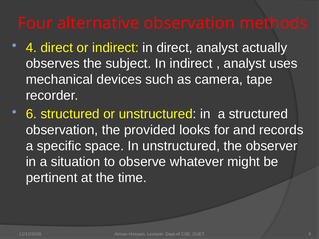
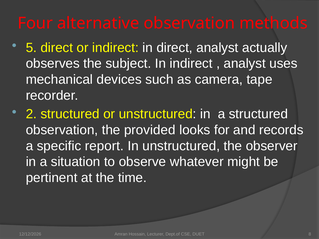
4: 4 -> 5 (31, 48)
6: 6 -> 2 (31, 114)
space: space -> report (104, 146)
